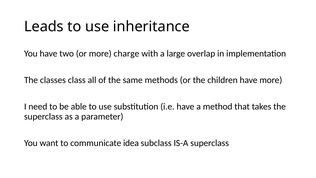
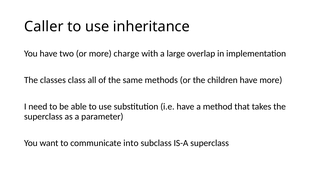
Leads: Leads -> Caller (44, 27)
idea: idea -> into (131, 143)
